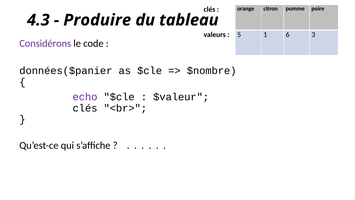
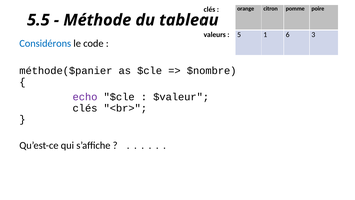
4.3: 4.3 -> 5.5 (38, 20)
Produire: Produire -> Méthode (97, 20)
Considérons colour: purple -> blue (45, 43)
données($panier: données($panier -> méthode($panier (66, 71)
